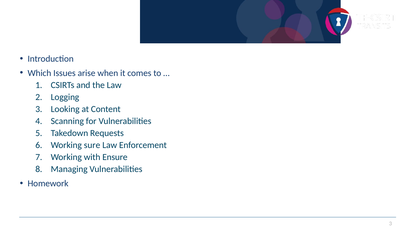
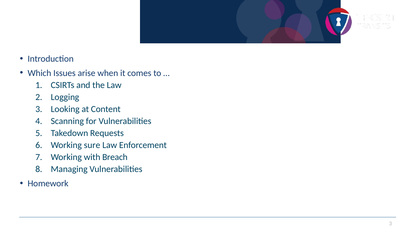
Ensure: Ensure -> Breach (115, 157)
